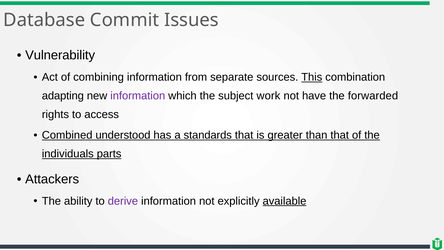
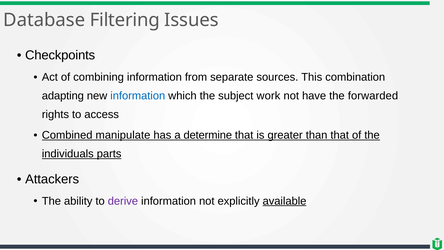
Commit: Commit -> Filtering (125, 20)
Vulnerability: Vulnerability -> Checkpoints (60, 55)
This underline: present -> none (312, 77)
information colour: purple -> blue (138, 96)
understood: understood -> manipulate (123, 135)
standards: standards -> determine (208, 135)
